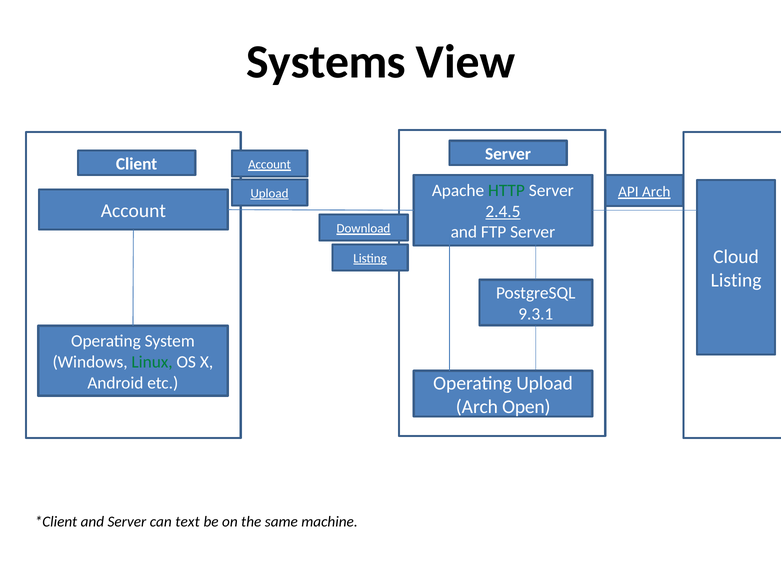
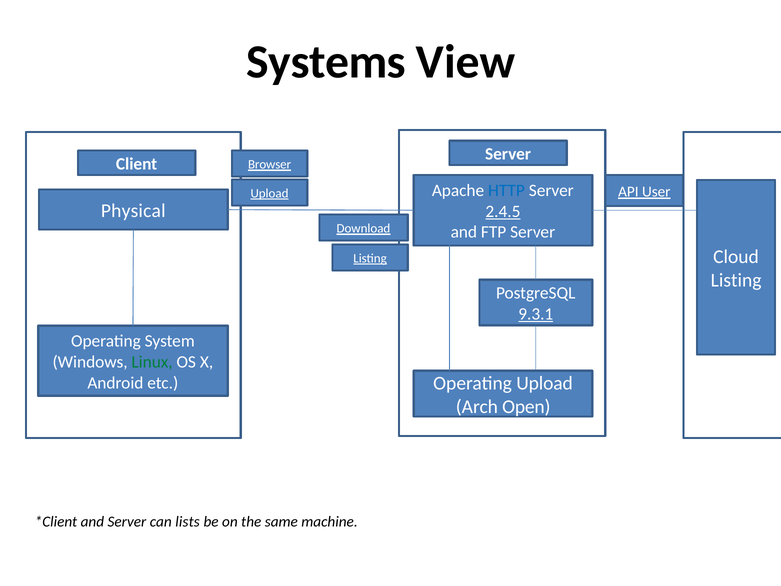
Account: Account -> Browser (270, 164)
HTTP colour: green -> blue (506, 191)
API Arch: Arch -> User (656, 191)
Account: Account -> Physical (133, 211)
9.3.1 underline: none -> present (536, 314)
text: text -> lists (188, 522)
